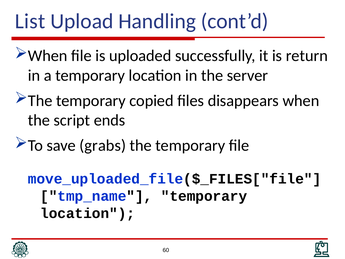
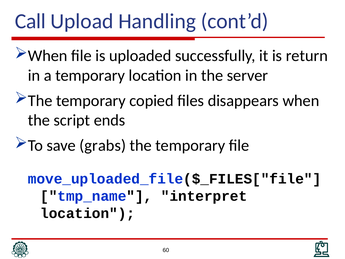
List: List -> Call (30, 21)
tmp_name temporary: temporary -> interpret (204, 196)
